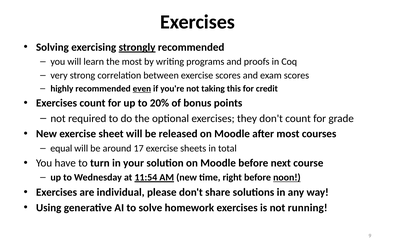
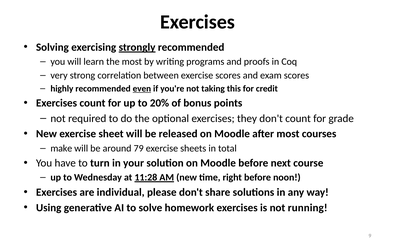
equal: equal -> make (61, 148)
17: 17 -> 79 (139, 148)
11:54: 11:54 -> 11:28 (146, 177)
noon underline: present -> none (287, 177)
